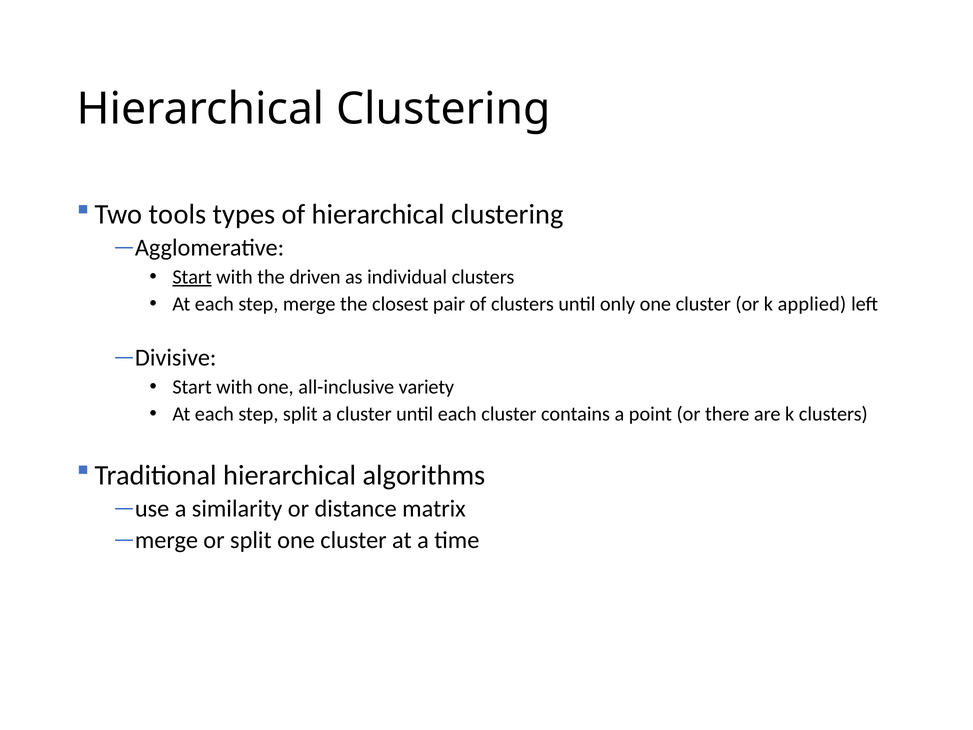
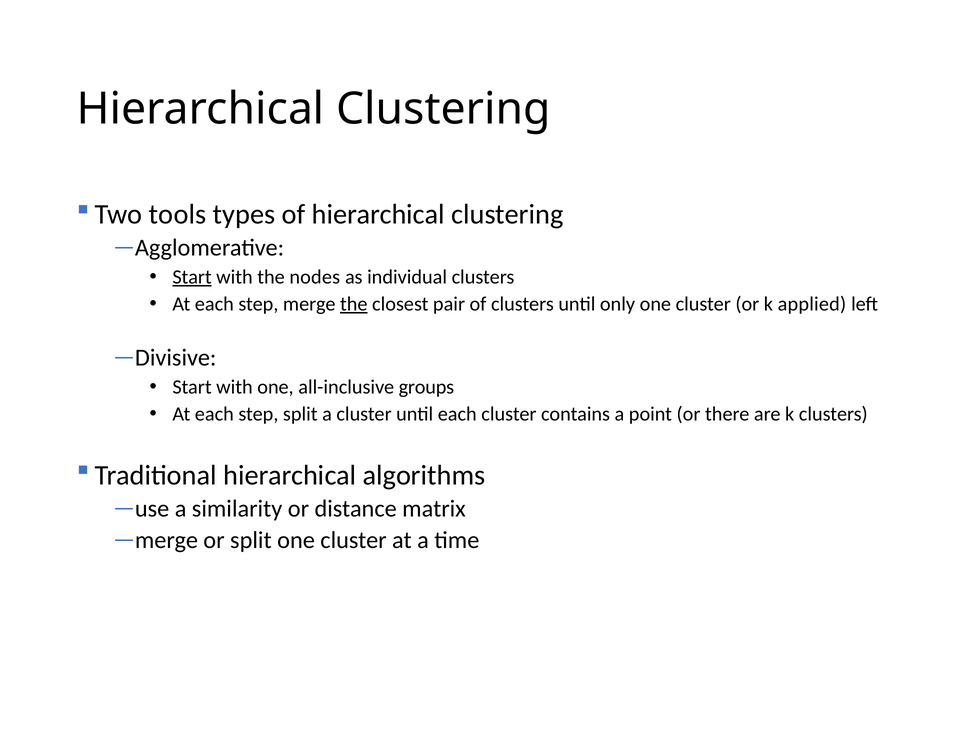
driven: driven -> nodes (315, 277)
the underline: none -> present (354, 304)
variety: variety -> groups (426, 387)
